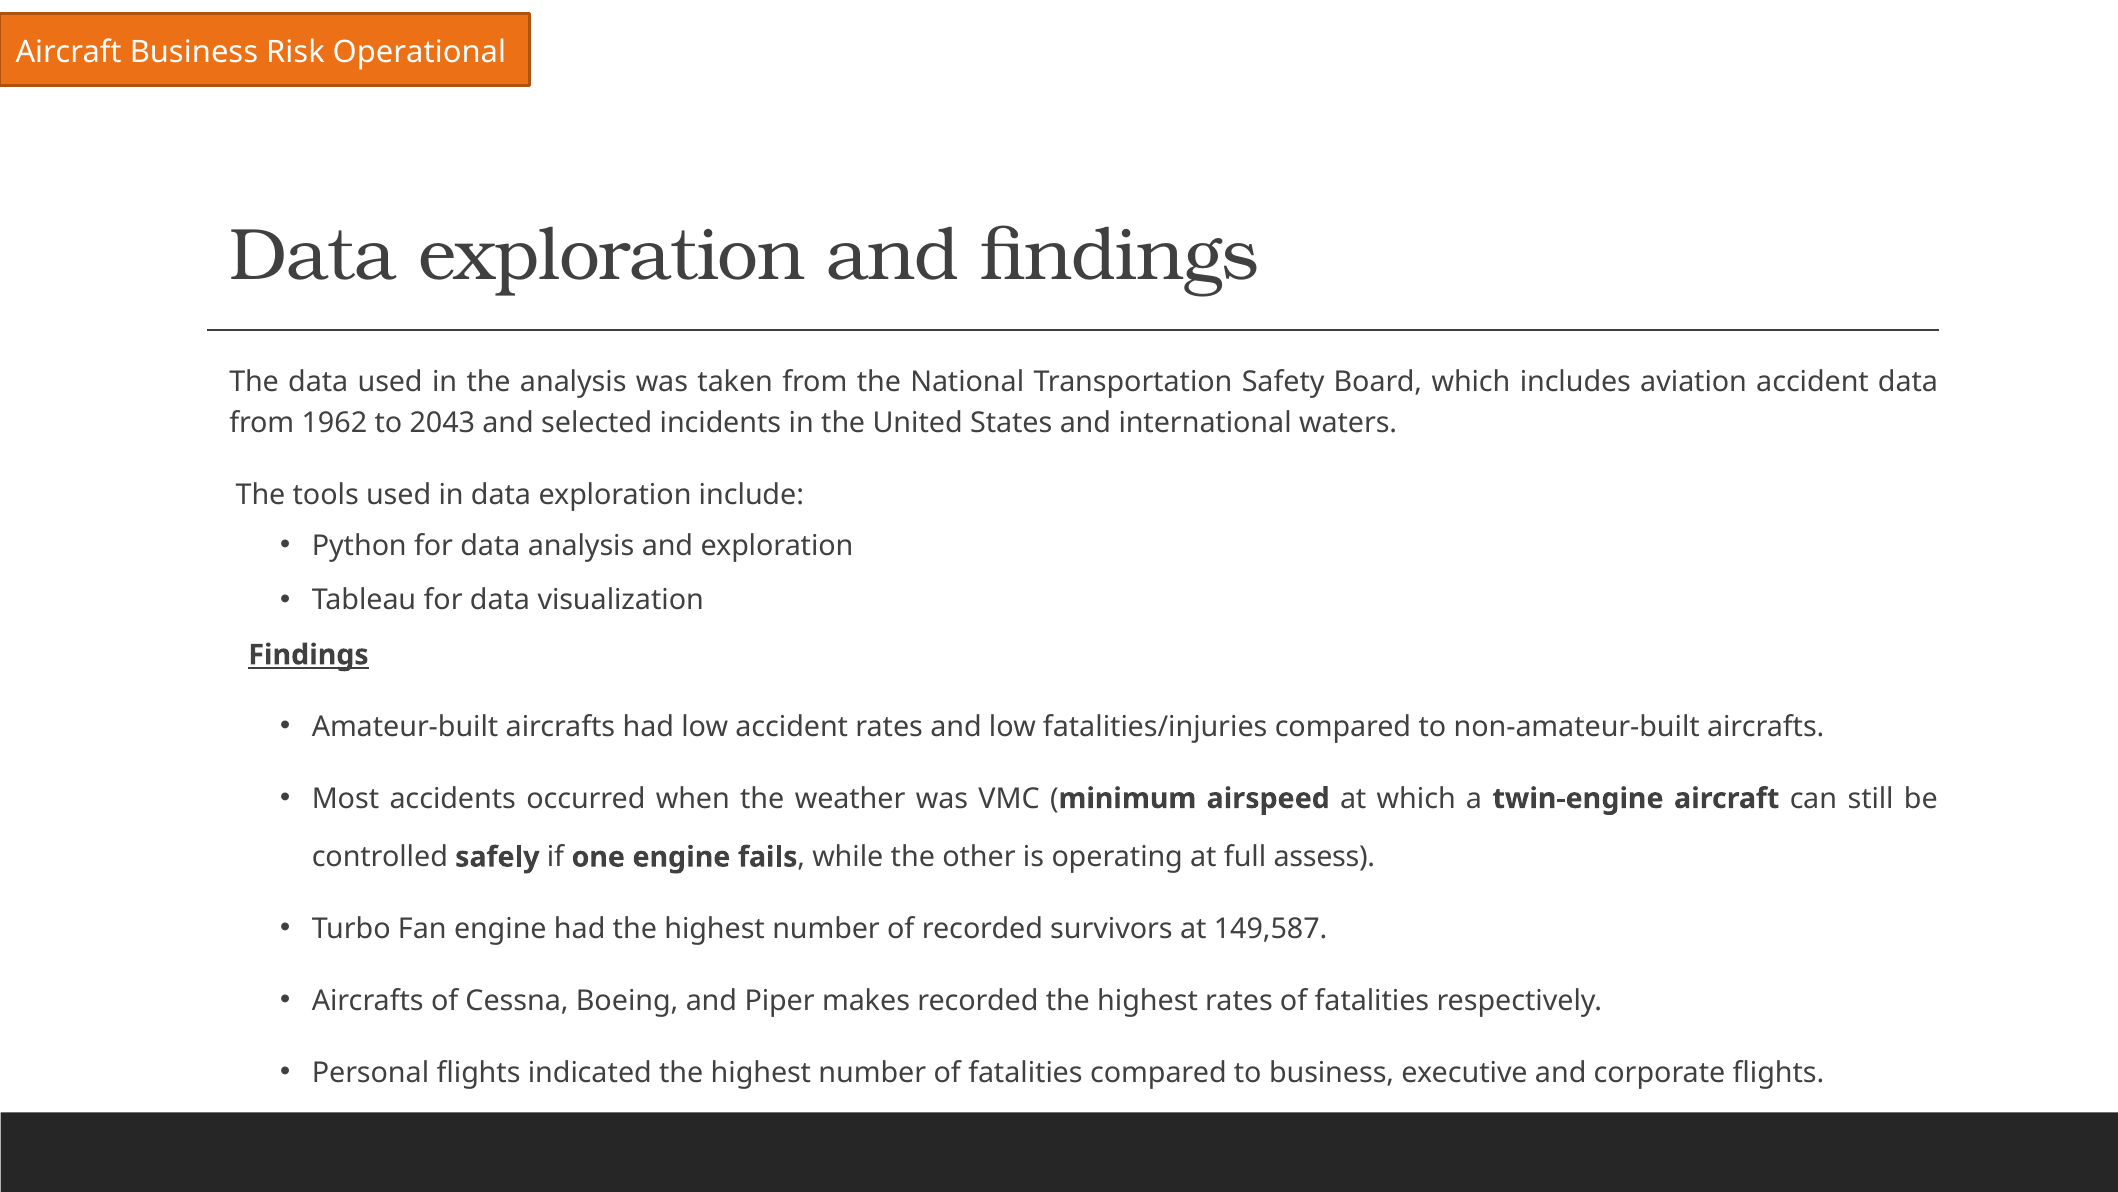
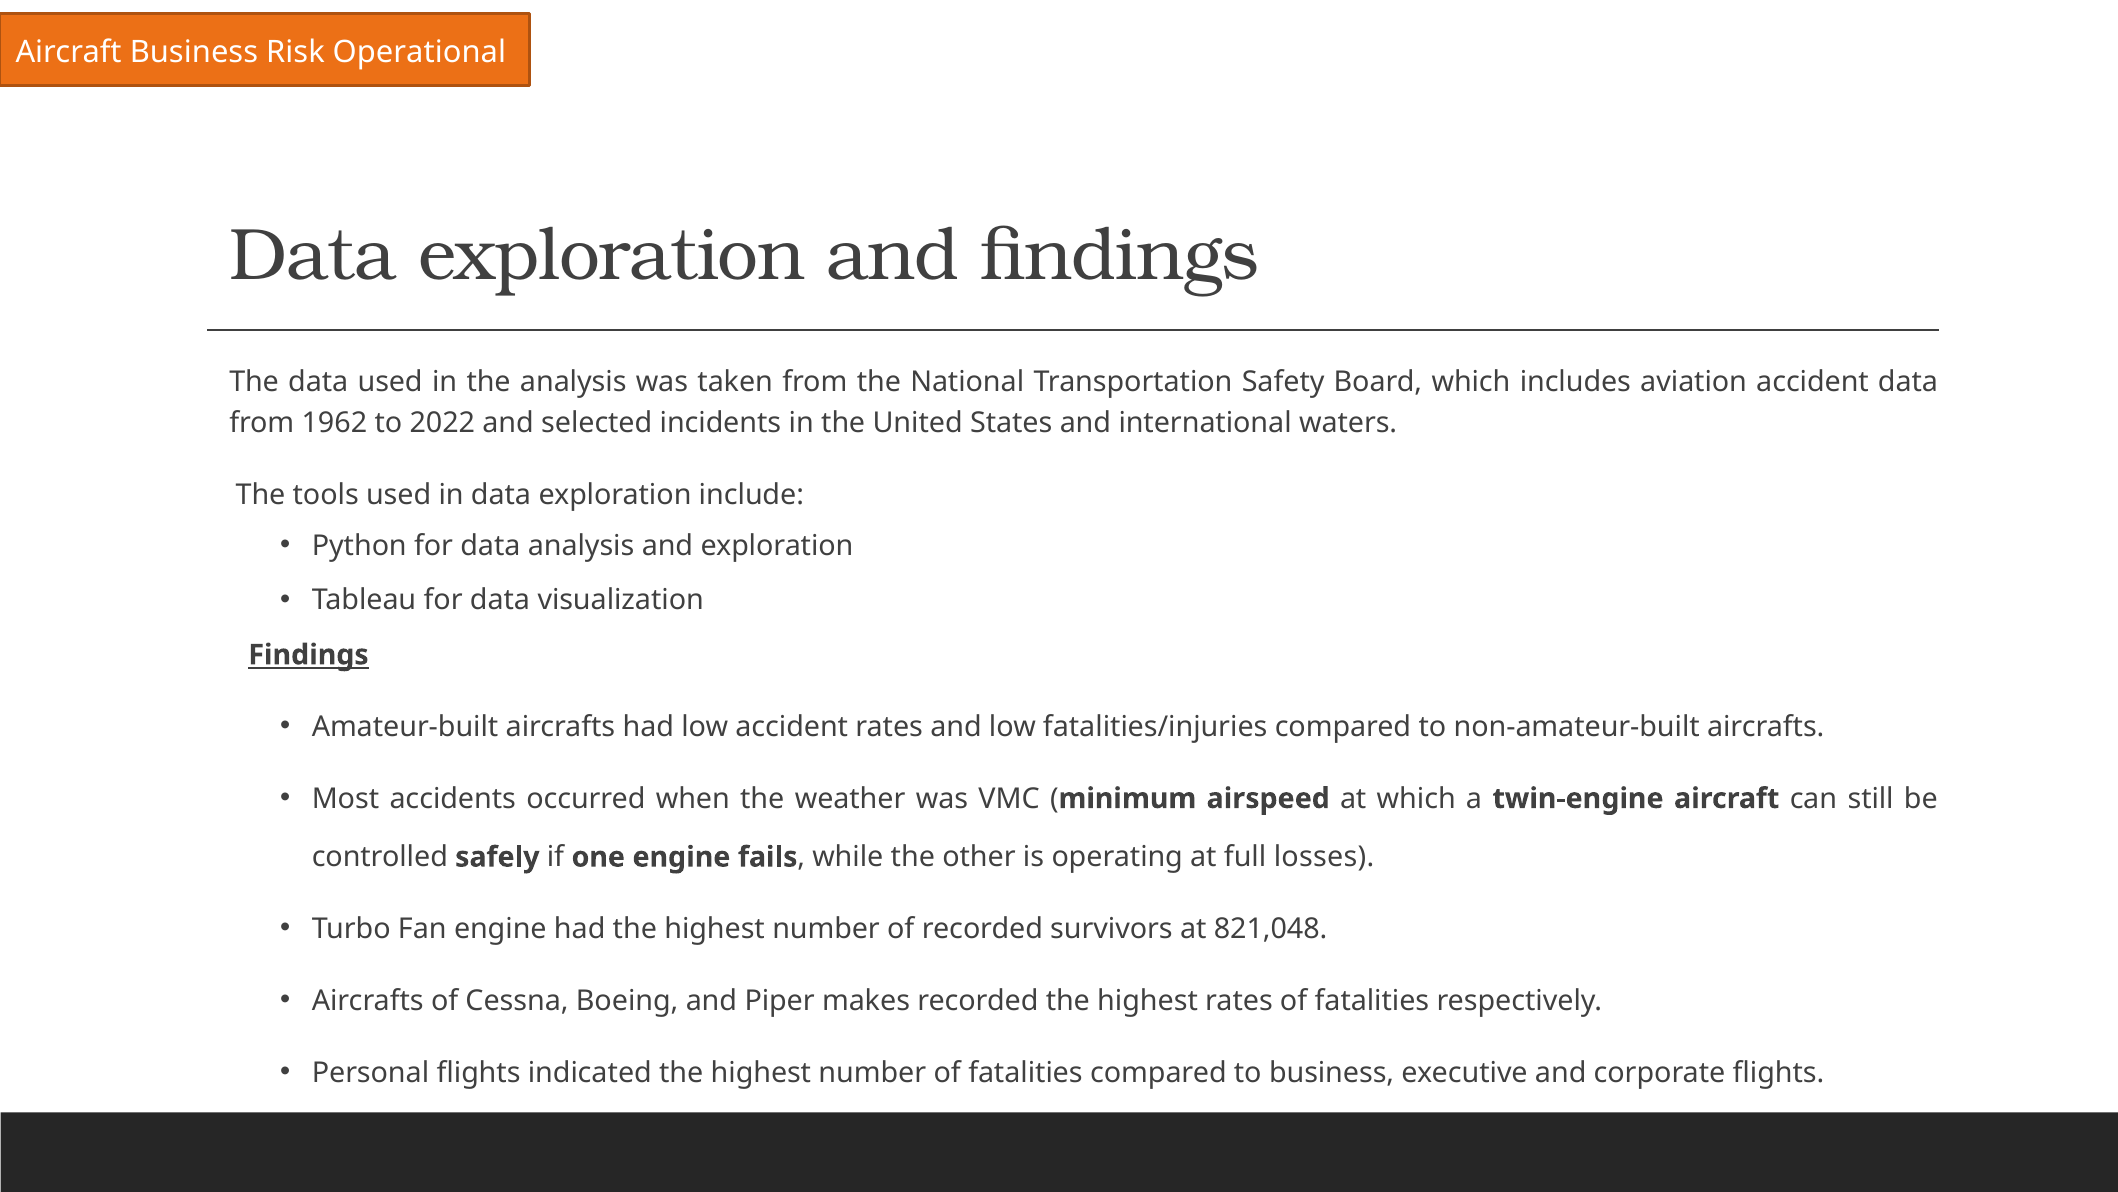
2043: 2043 -> 2022 (442, 423)
assess: assess -> losses (1324, 857)
149,587: 149,587 -> 821,048 (1271, 928)
